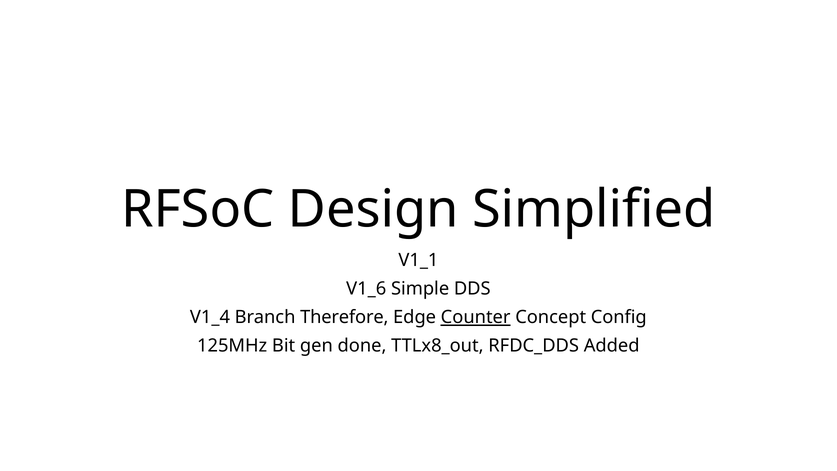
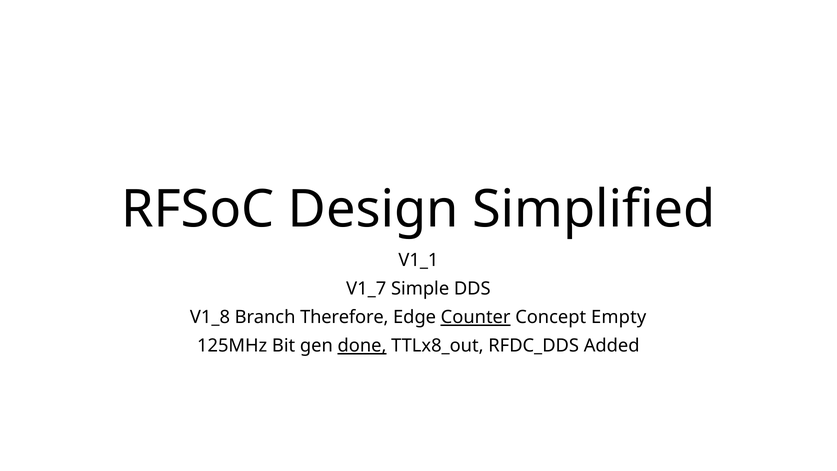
V1_6: V1_6 -> V1_7 (366, 289)
V1_4: V1_4 -> V1_8 (210, 317)
Config: Config -> Empty (619, 317)
done underline: none -> present (362, 346)
